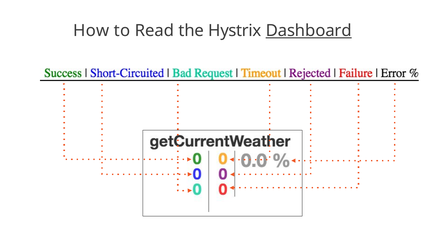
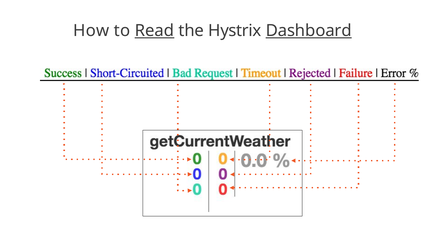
Read underline: none -> present (154, 31)
